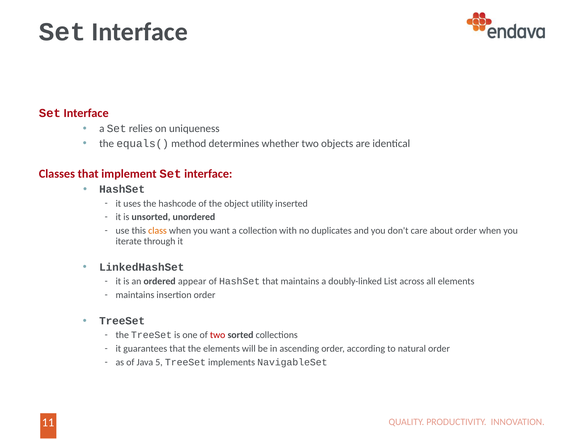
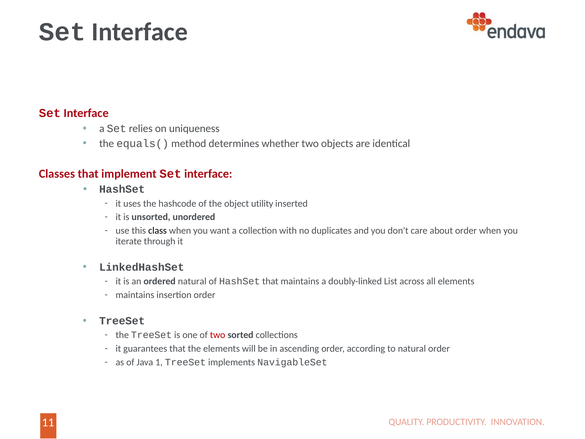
class colour: orange -> black (157, 231)
ordered appear: appear -> natural (192, 281)
5: 5 -> 1 (159, 362)
